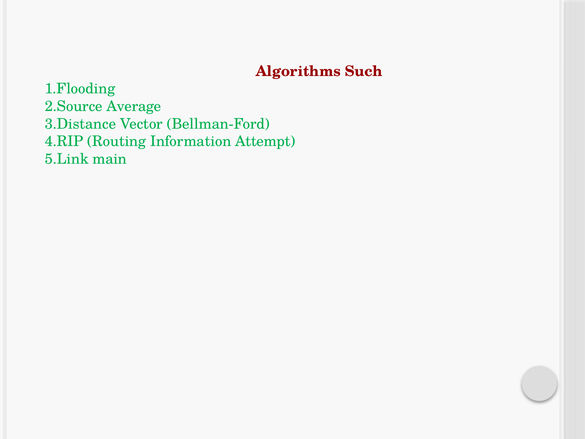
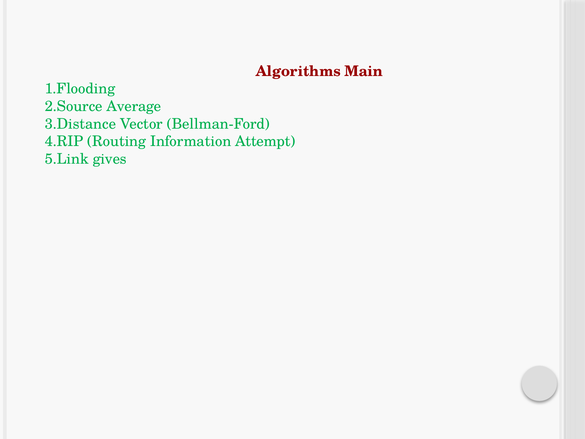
Such: Such -> Main (364, 71)
main: main -> gives (110, 159)
